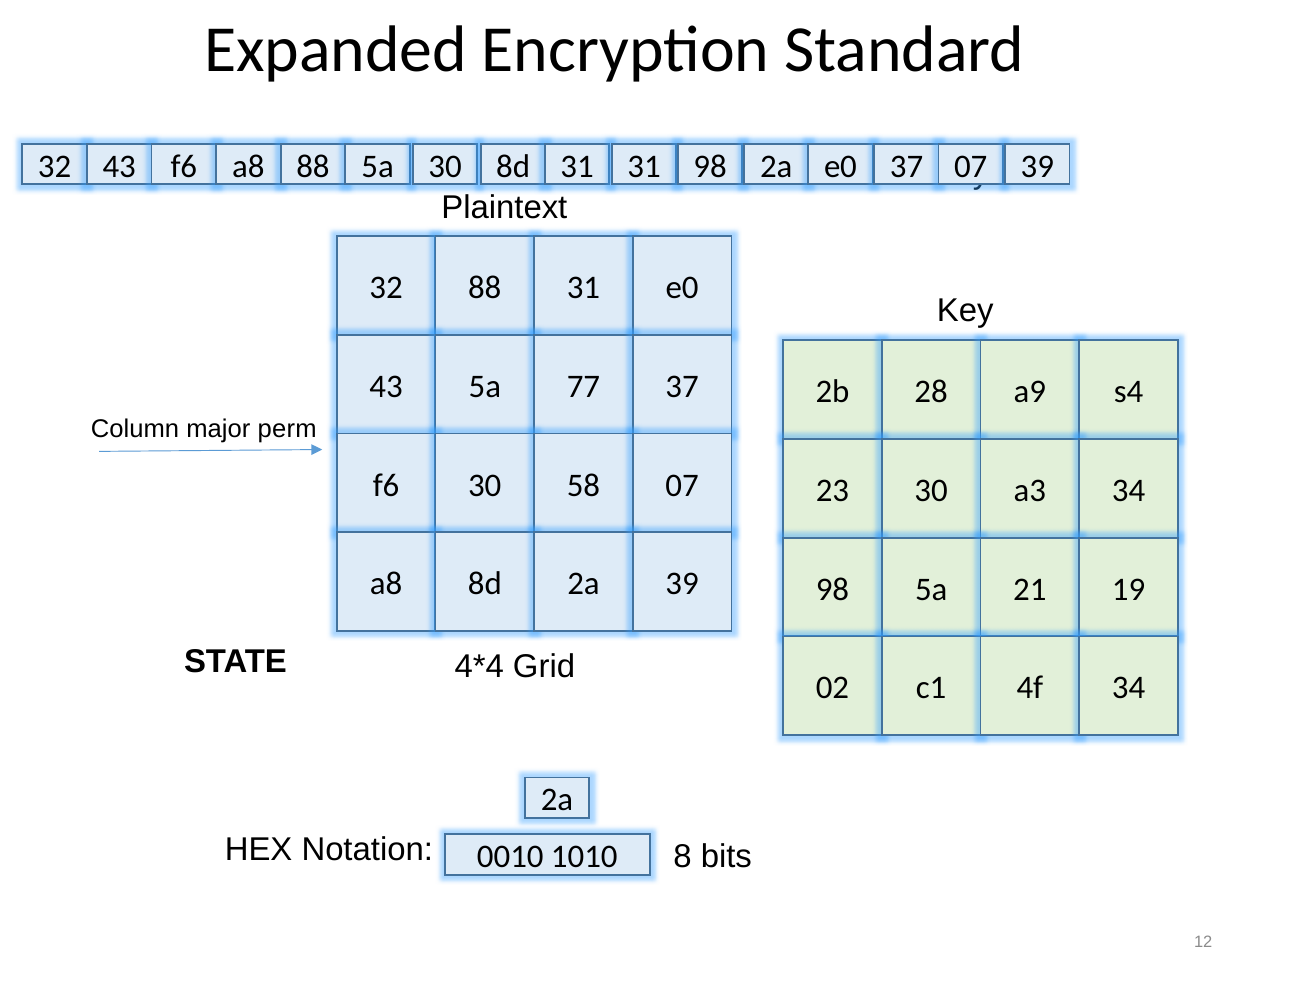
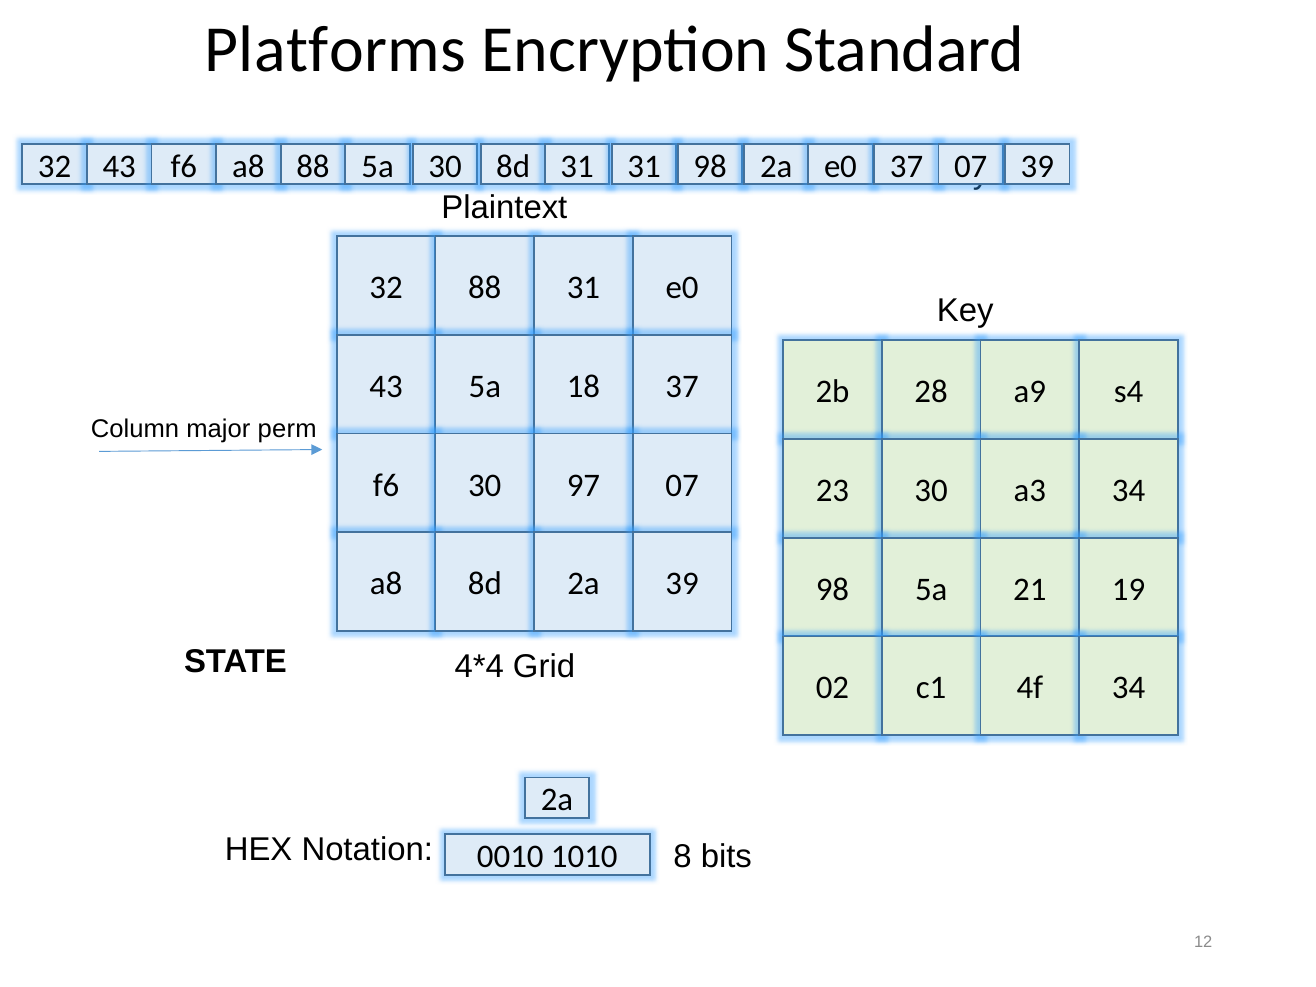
Expanded: Expanded -> Platforms (335, 50)
77: 77 -> 18 (583, 386)
58: 58 -> 97 (583, 485)
